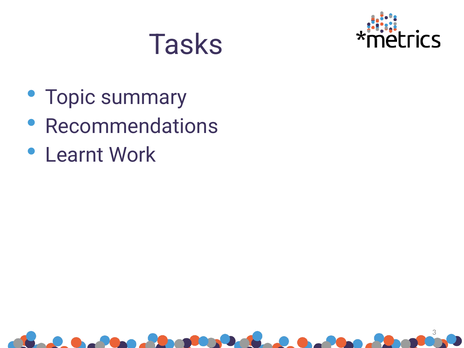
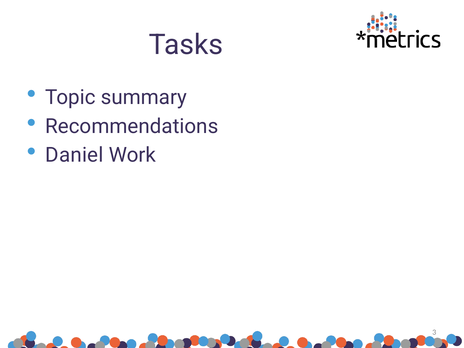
Learnt: Learnt -> Daniel (74, 155)
